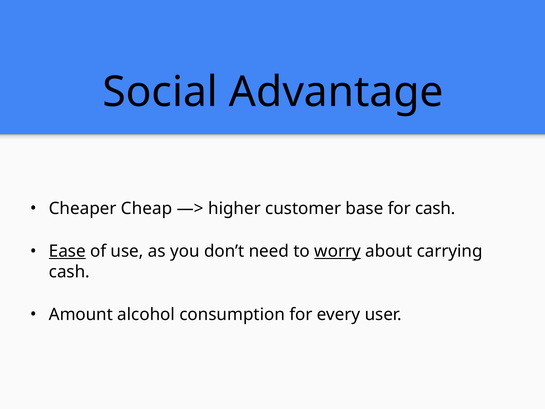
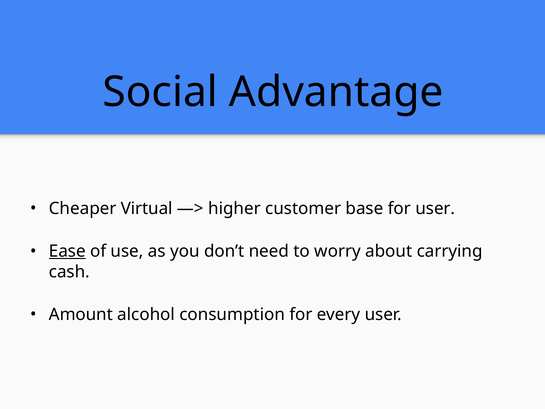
Cheap: Cheap -> Virtual (147, 208)
for cash: cash -> user (435, 208)
worry underline: present -> none (338, 251)
